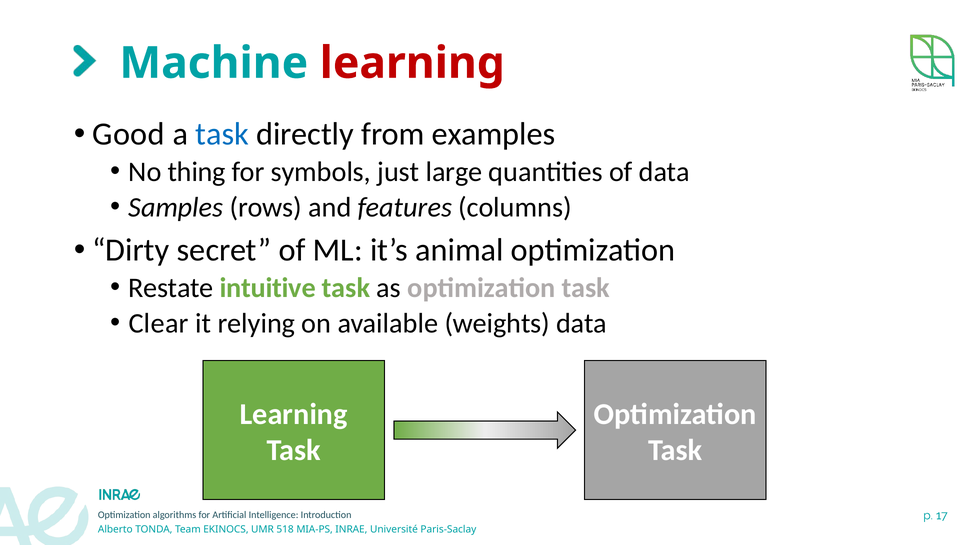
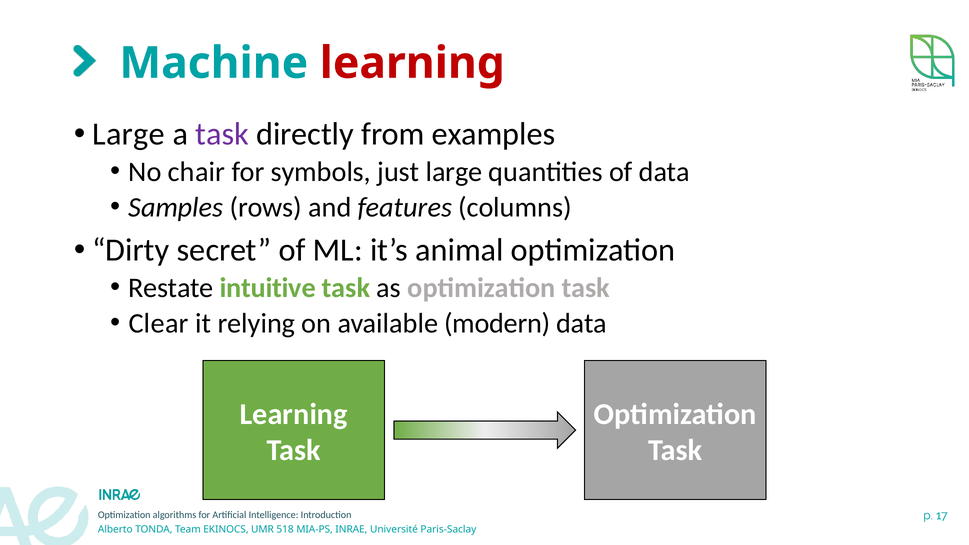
Good: Good -> Large (129, 134)
task colour: blue -> purple (222, 134)
thing: thing -> chair (197, 172)
weights: weights -> modern (497, 323)
